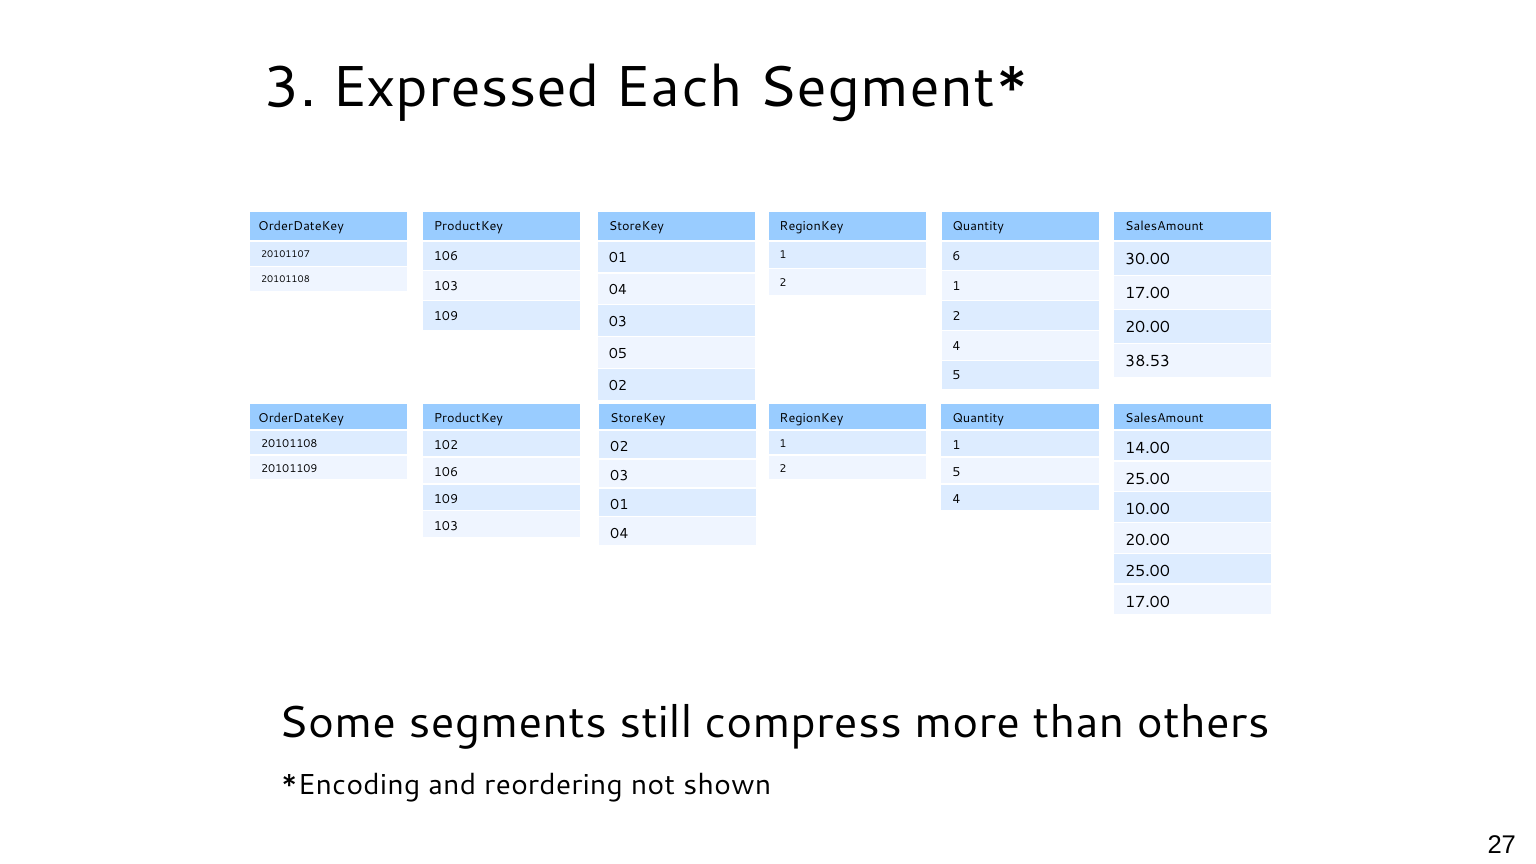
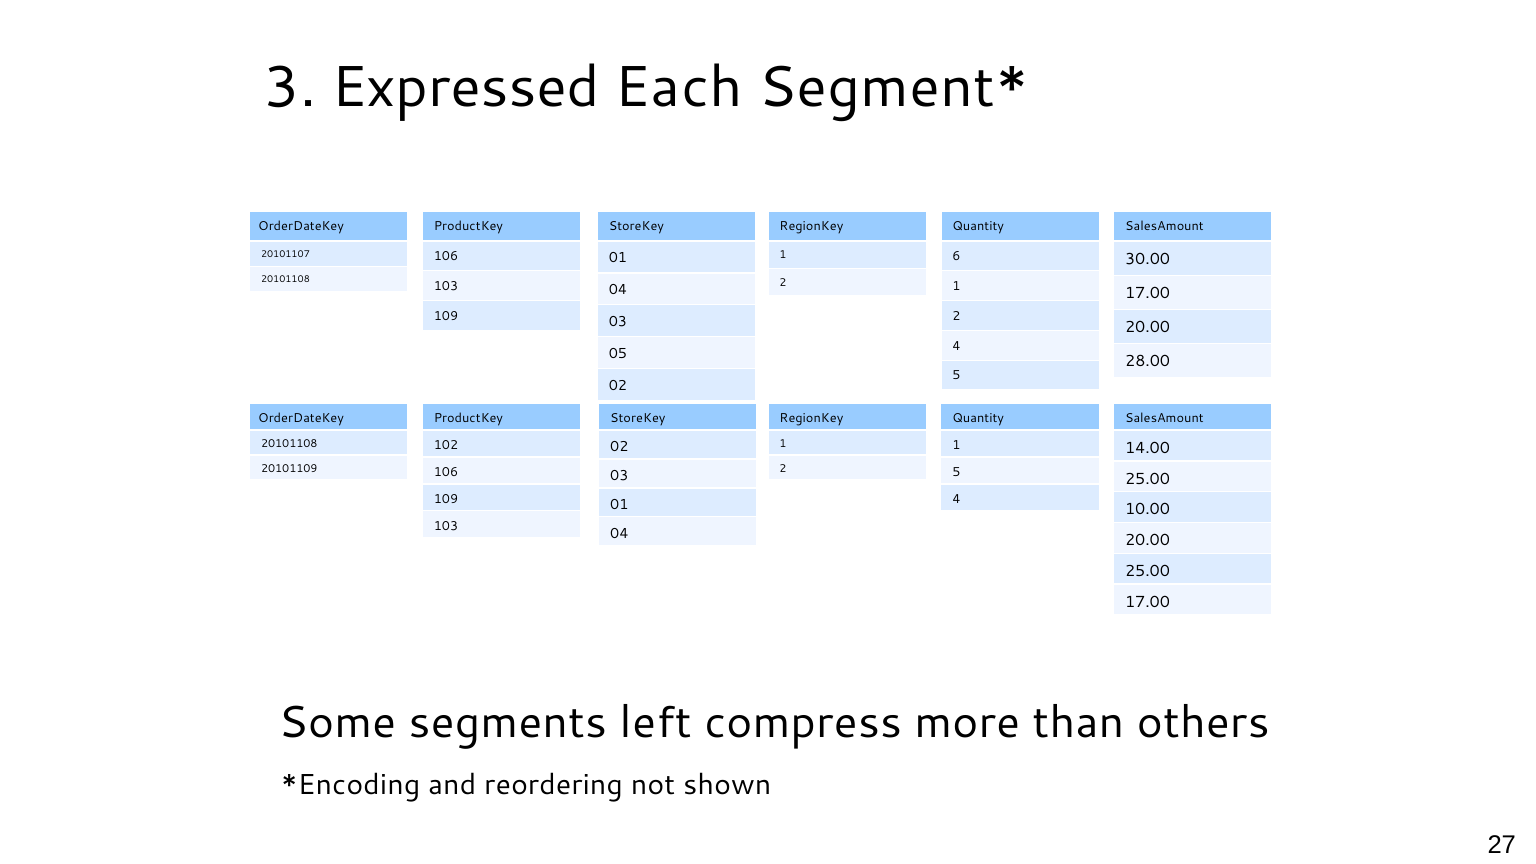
38.53: 38.53 -> 28.00 (1148, 362)
still: still -> left (656, 723)
